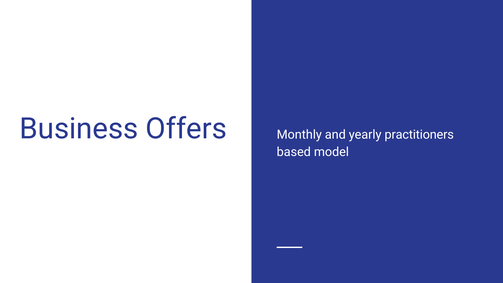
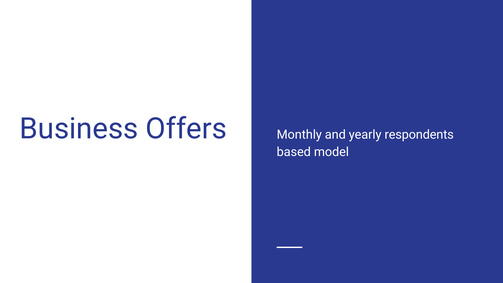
practitioners: practitioners -> respondents (419, 135)
